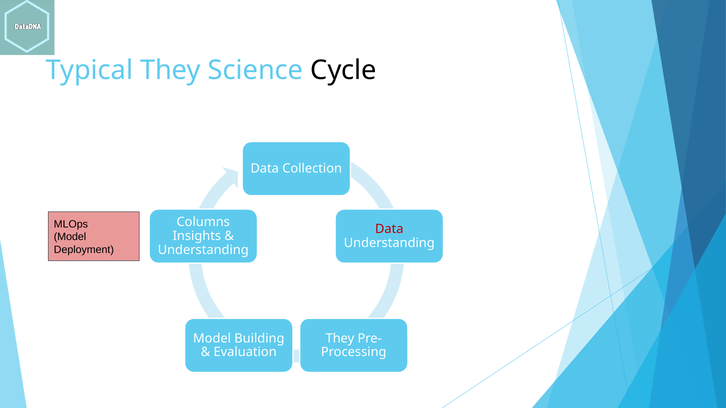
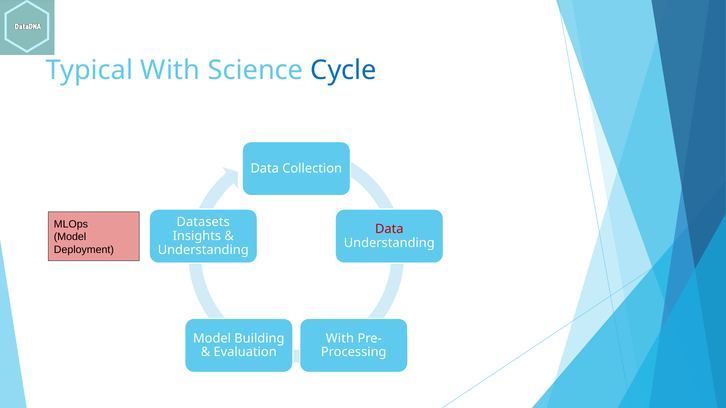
Typical They: They -> With (170, 70)
Cycle colour: black -> blue (344, 70)
Columns: Columns -> Datasets (203, 222)
They: They -> With (340, 339)
